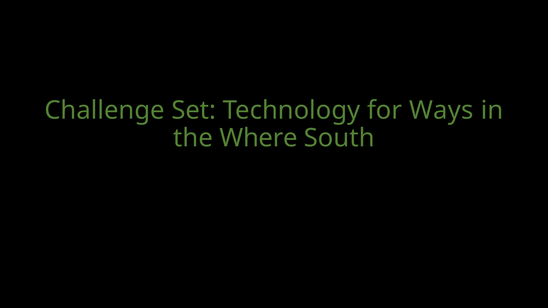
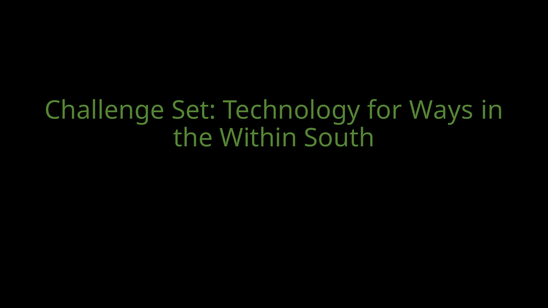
Where: Where -> Within (258, 138)
